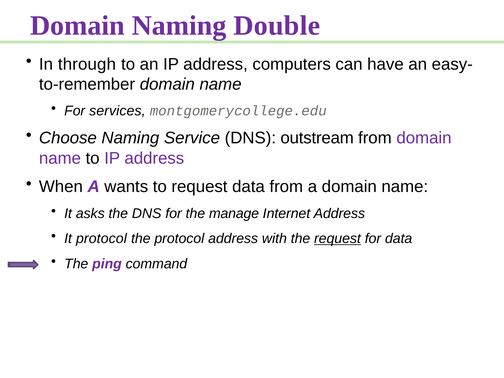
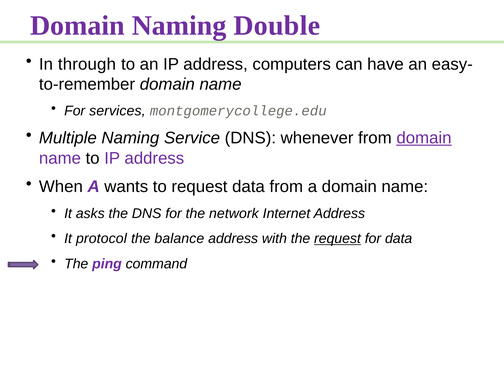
Choose: Choose -> Multiple (68, 138)
outstream: outstream -> whenever (317, 138)
domain underline: none -> present (424, 138)
manage: manage -> network (234, 213)
the protocol: protocol -> balance (179, 239)
